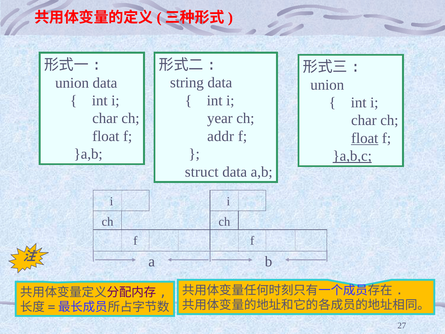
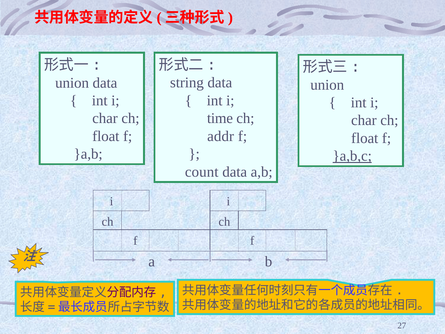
year: year -> time (220, 118)
float underline: present -> none (365, 138)
struct: struct -> count (202, 172)
